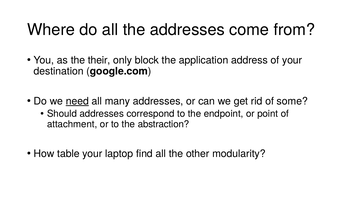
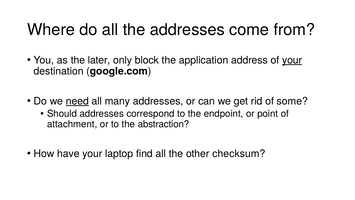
their: their -> later (99, 60)
your underline: none -> present (292, 60)
table: table -> have (68, 153)
modularity: modularity -> checksum (239, 153)
